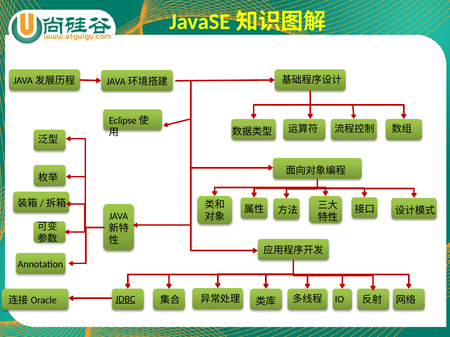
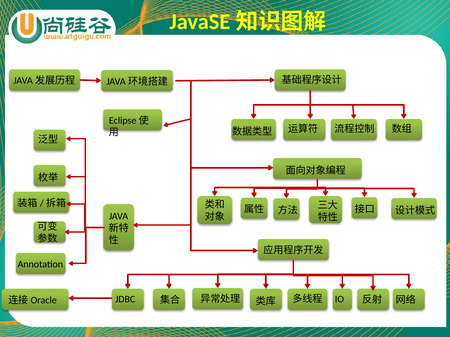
JDBC underline: present -> none (125, 300)
